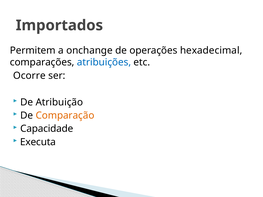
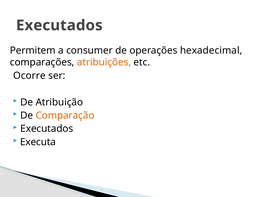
Importados: Importados -> Executados (59, 25)
onchange: onchange -> consumer (89, 51)
atribuições colour: blue -> orange (104, 62)
Capacidade: Capacidade -> Executados (47, 129)
